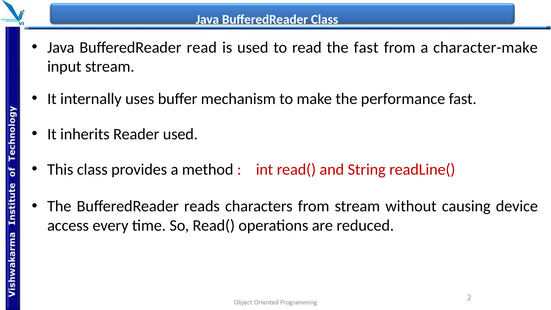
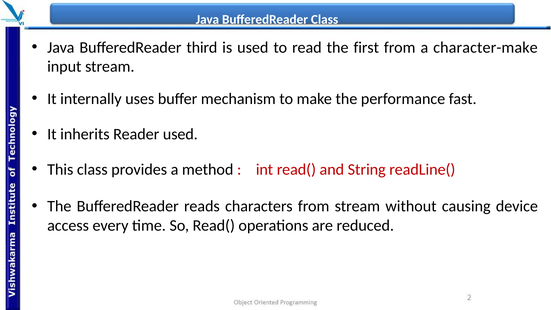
BufferedReader read: read -> third (202, 47)
the fast: fast -> first (366, 47)
